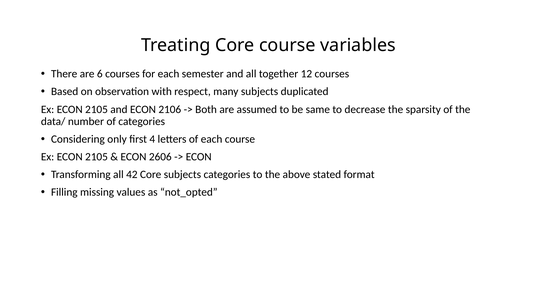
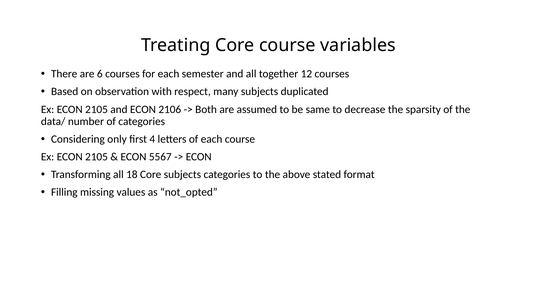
2606: 2606 -> 5567 (160, 157)
42: 42 -> 18 (132, 175)
